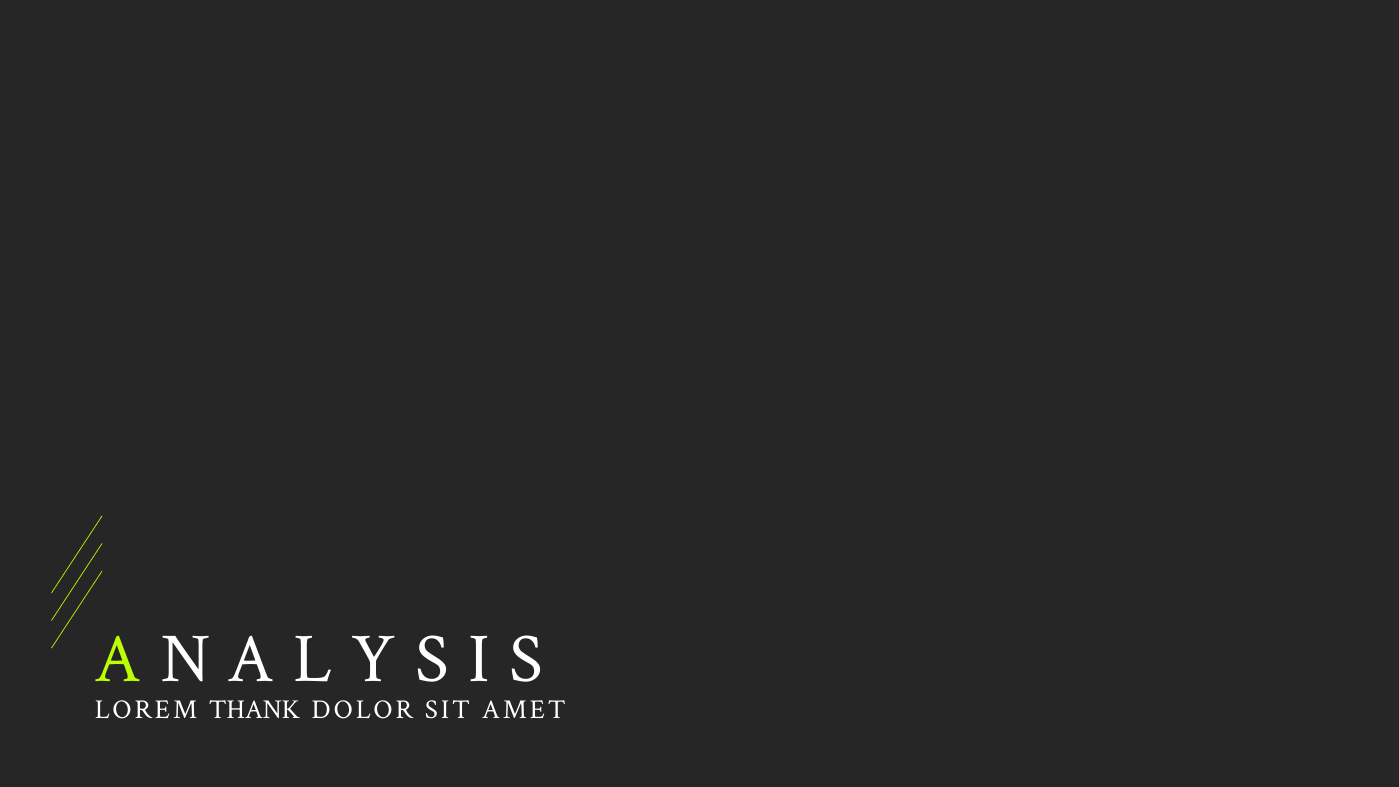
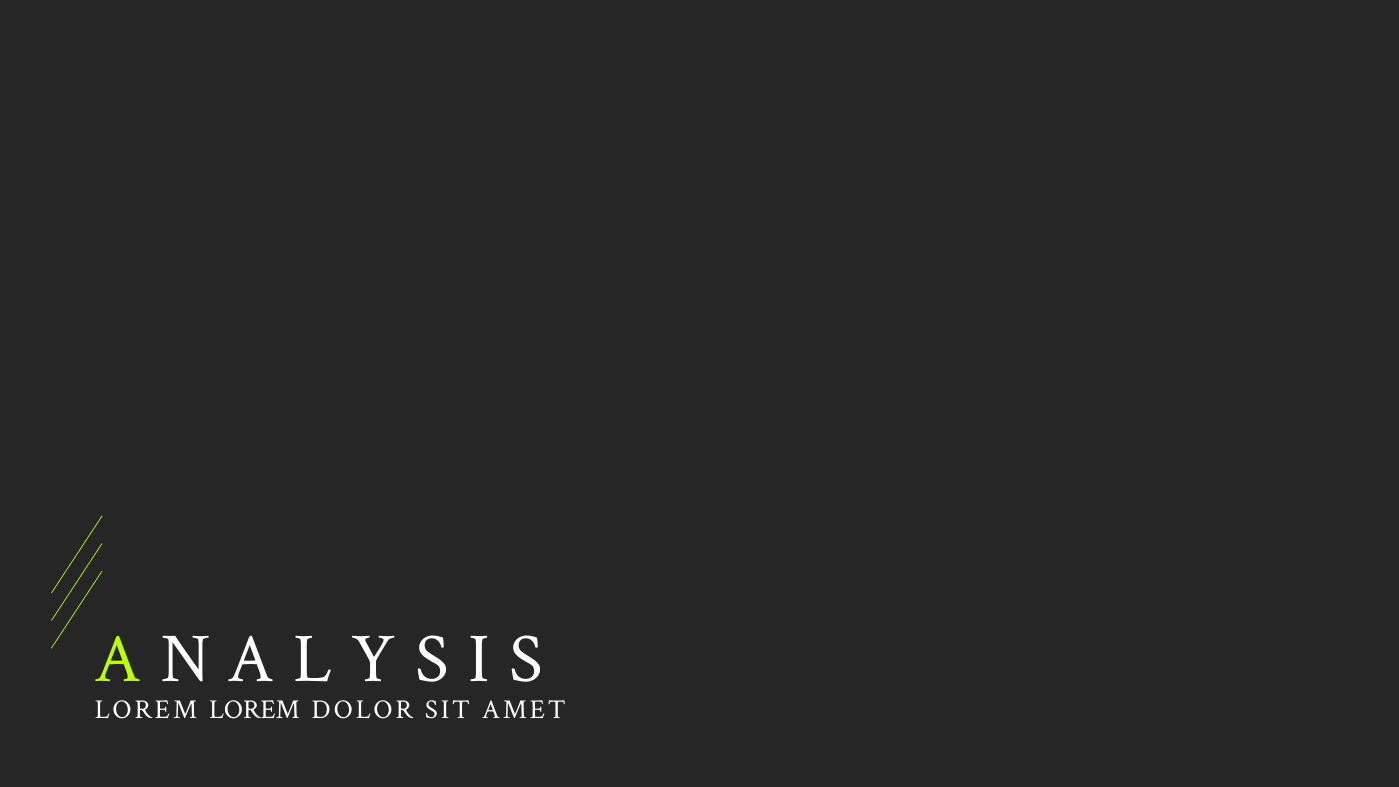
LOREM THANK: THANK -> LOREM (254, 710)
